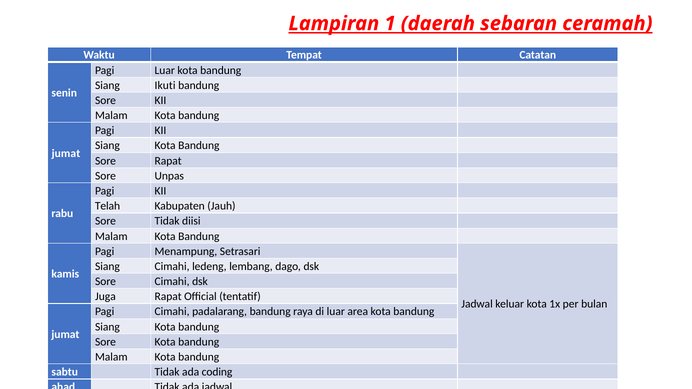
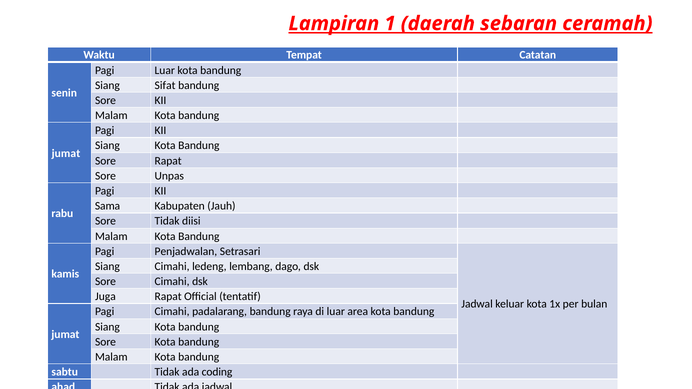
Ikuti: Ikuti -> Sifat (165, 85)
Telah: Telah -> Sama (108, 206)
Menampung: Menampung -> Penjadwalan (186, 251)
